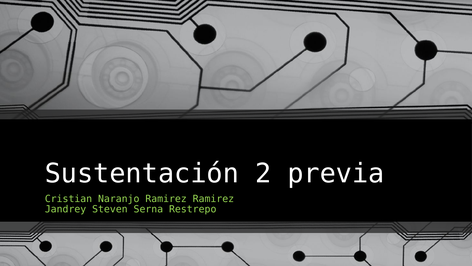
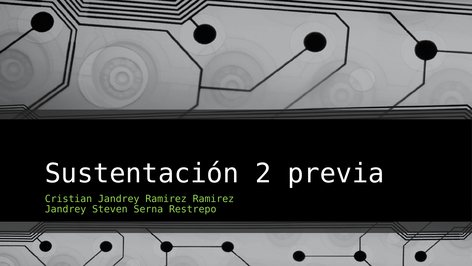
Cristian Naranjo: Naranjo -> Jandrey (119, 198)
